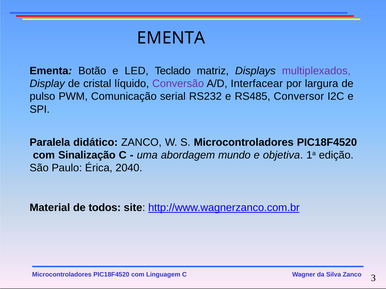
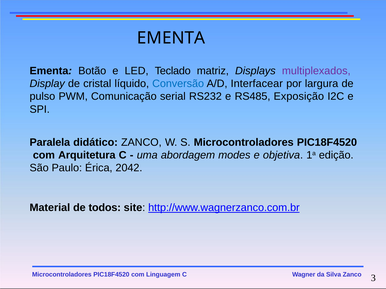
Conversão colour: purple -> blue (178, 84)
Conversor: Conversor -> Exposição (299, 97)
Sinalização: Sinalização -> Arquitetura (87, 155)
mundo: mundo -> modes (234, 155)
2040: 2040 -> 2042 (129, 168)
